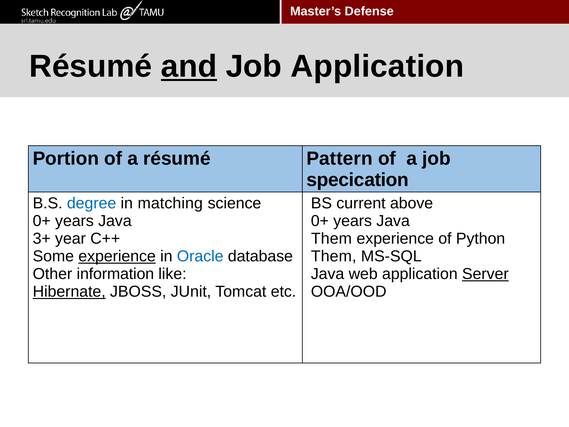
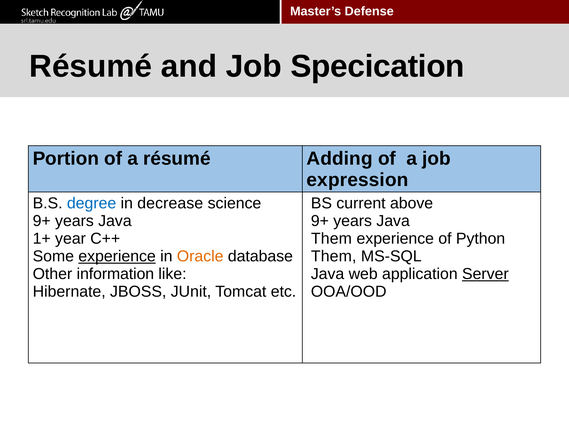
and underline: present -> none (189, 66)
Job Application: Application -> Specication (378, 66)
Pattern: Pattern -> Adding (340, 159)
specication: specication -> expression (357, 180)
matching: matching -> decrease (170, 203)
0+: 0+ -> 9+ (42, 221)
0+: 0+ -> 9+ (320, 221)
3+: 3+ -> 1+ (42, 239)
Oracle colour: blue -> orange (200, 256)
Hibernate underline: present -> none (69, 291)
